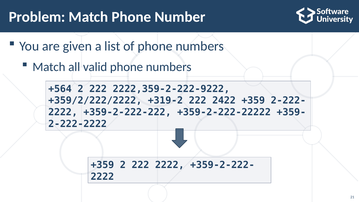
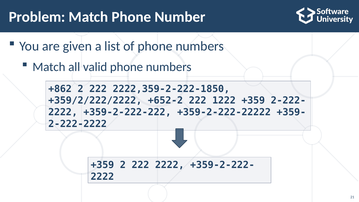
+564: +564 -> +862 (60, 89)
2222,359-2-222-9222: 2222,359-2-222-9222 -> 2222,359-2-222-1850 (171, 89)
+319-2: +319-2 -> +652-2 (165, 101)
2422: 2422 -> 1222 (224, 101)
